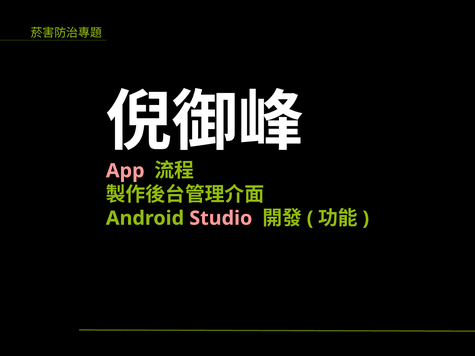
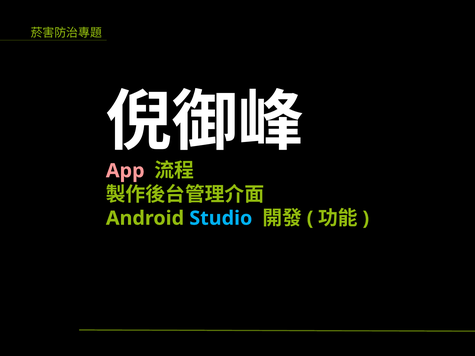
Studio colour: pink -> light blue (221, 218)
